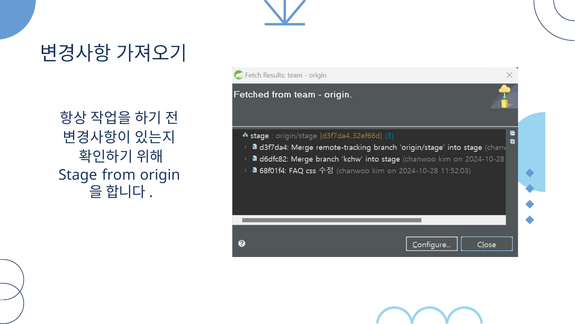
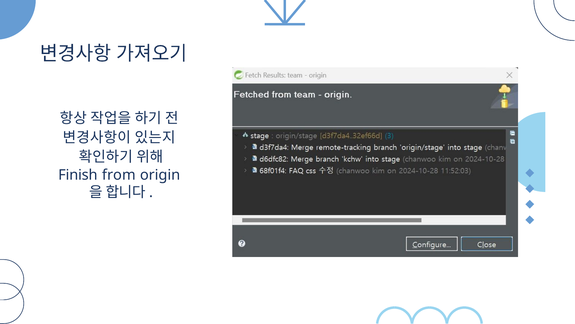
Stage: Stage -> Finish (78, 175)
